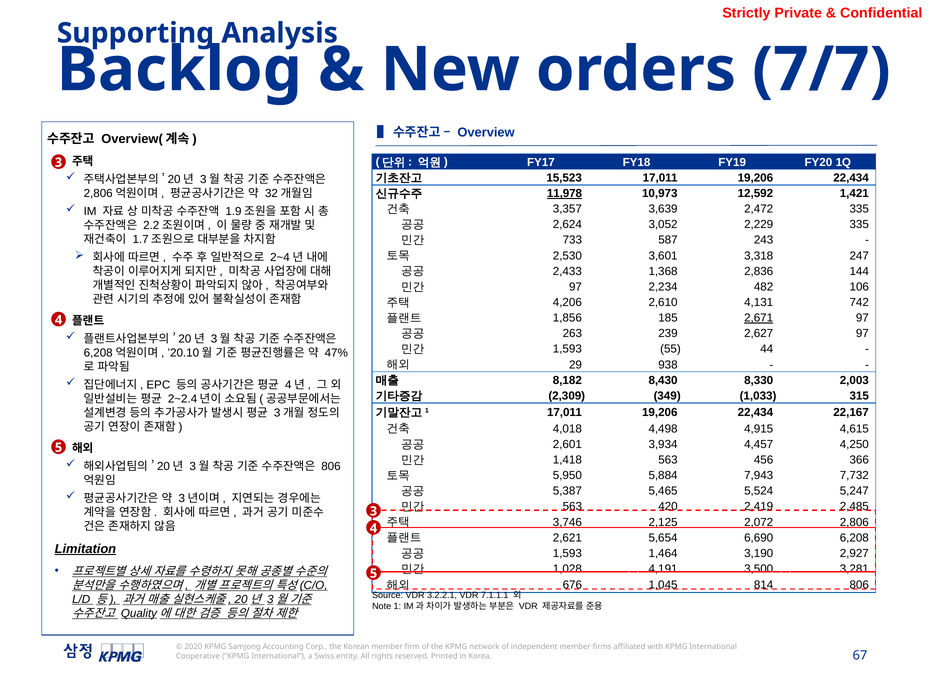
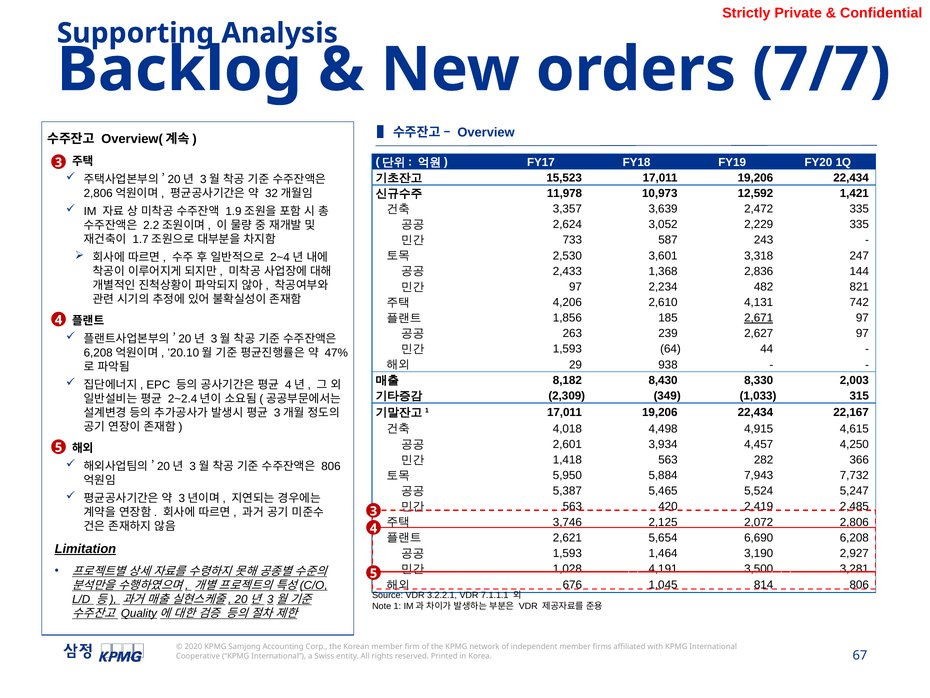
11,978 underline: present -> none (565, 193)
106: 106 -> 821 (859, 287)
55: 55 -> 64 (670, 349)
456: 456 -> 282 (764, 460)
